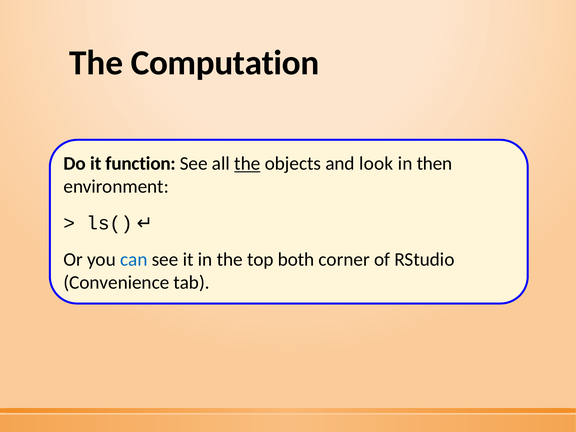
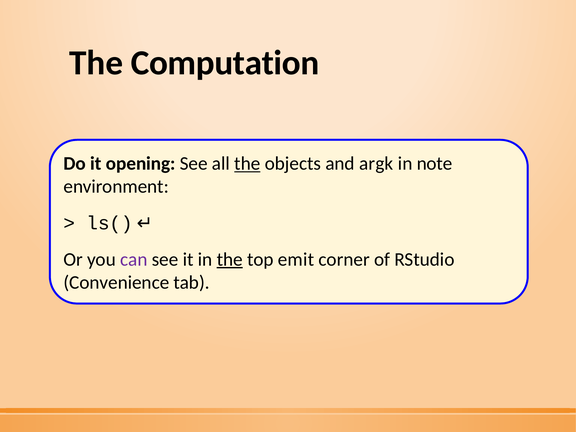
function: function -> opening (141, 164)
look: look -> argk (376, 164)
then: then -> note (435, 164)
can colour: blue -> purple (134, 259)
the underline: none -> present (230, 259)
both: both -> emit (296, 259)
